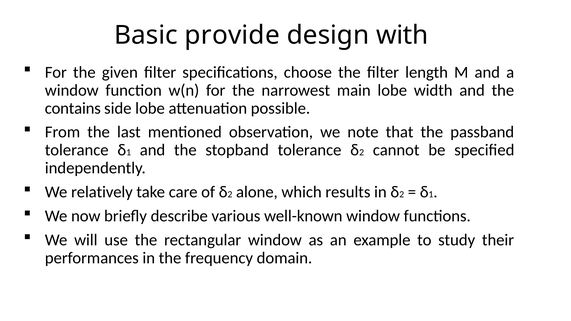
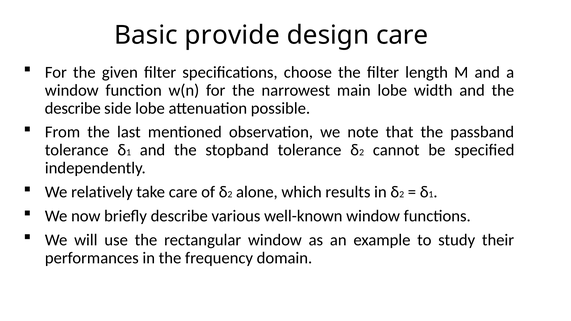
design with: with -> care (402, 35)
contains: contains -> describe (73, 108)
